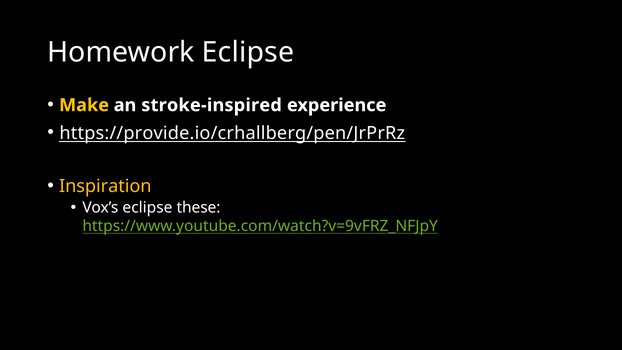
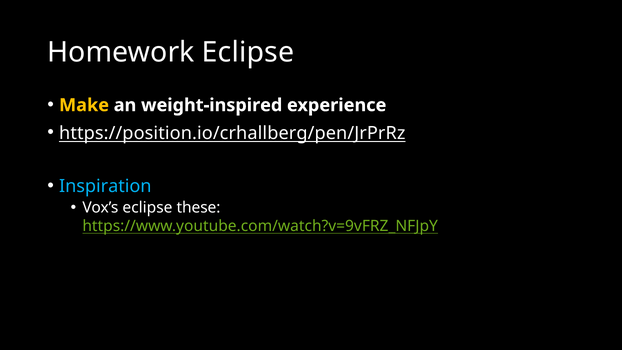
stroke-inspired: stroke-inspired -> weight-inspired (212, 105)
https://provide.io/crhallberg/pen/JrPrRz: https://provide.io/crhallberg/pen/JrPrRz -> https://position.io/crhallberg/pen/JrPrRz (232, 133)
Inspiration colour: yellow -> light blue (105, 186)
